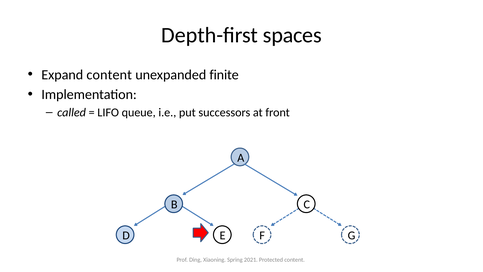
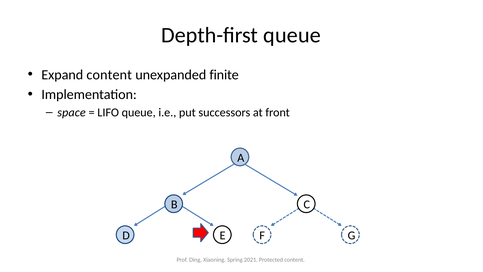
Depth-first spaces: spaces -> queue (292, 35)
called: called -> space (72, 112)
